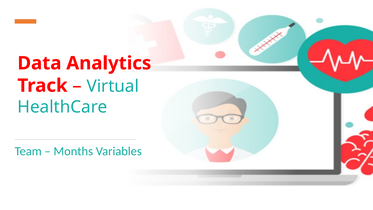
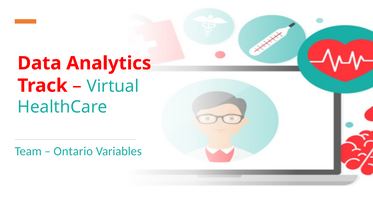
Months: Months -> Ontario (73, 151)
